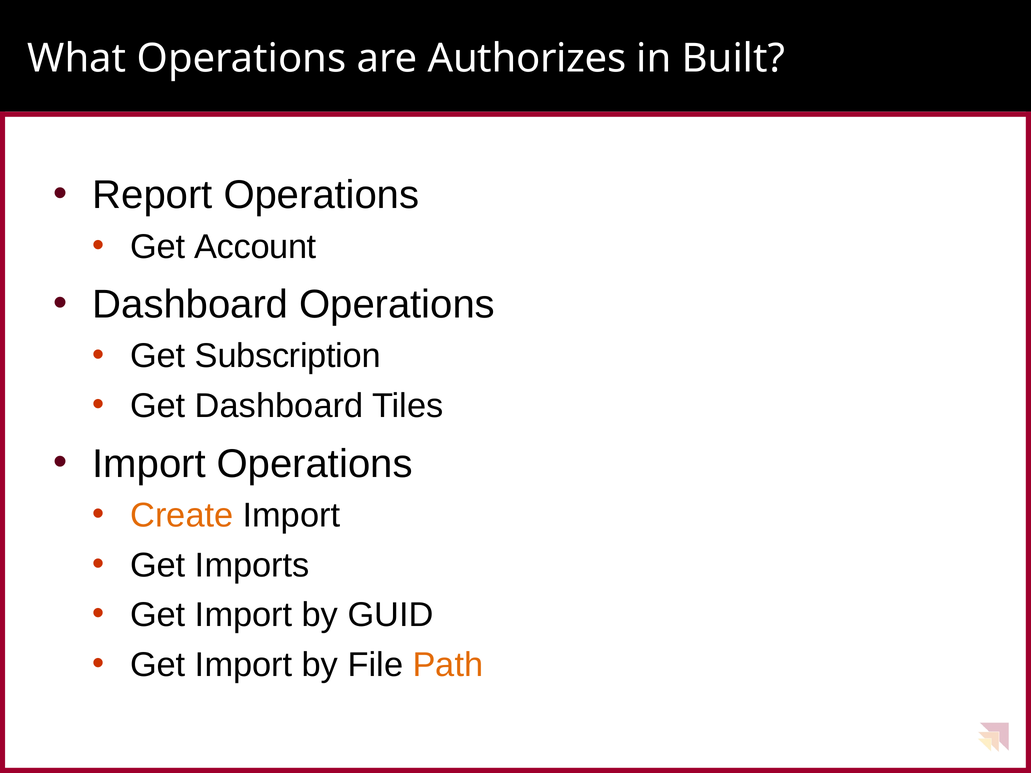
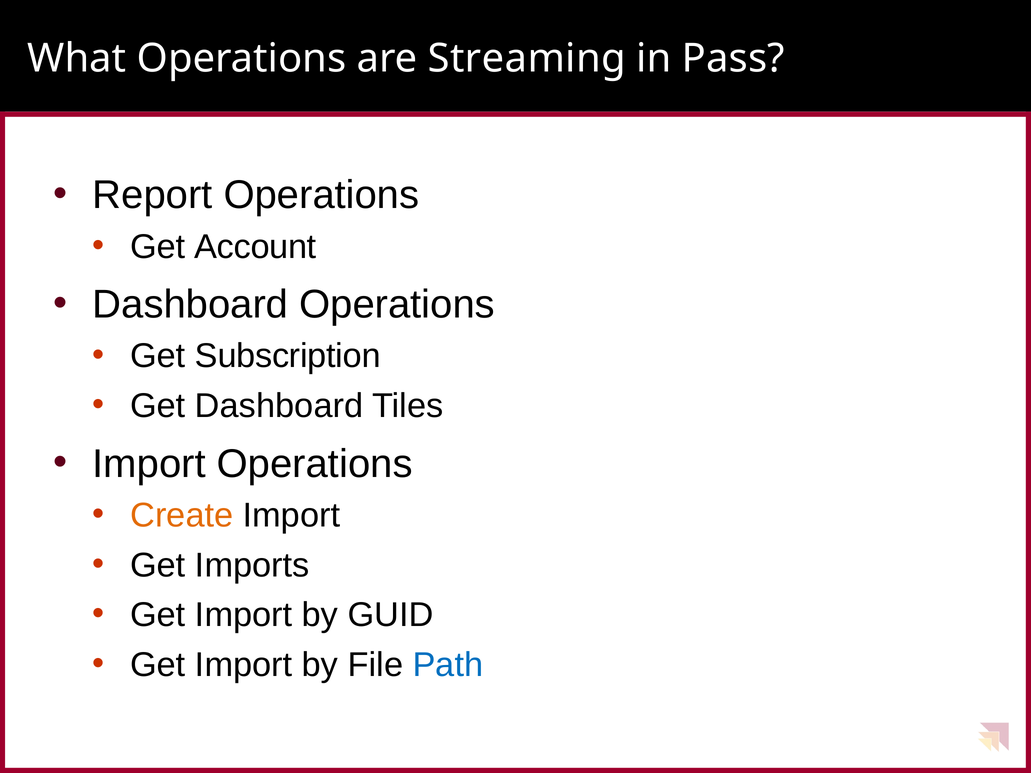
Authorizes: Authorizes -> Streaming (527, 59)
Built: Built -> Pass (733, 59)
Path colour: orange -> blue (448, 665)
